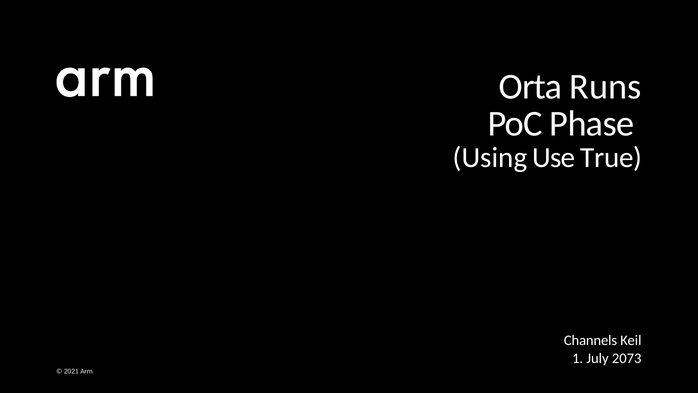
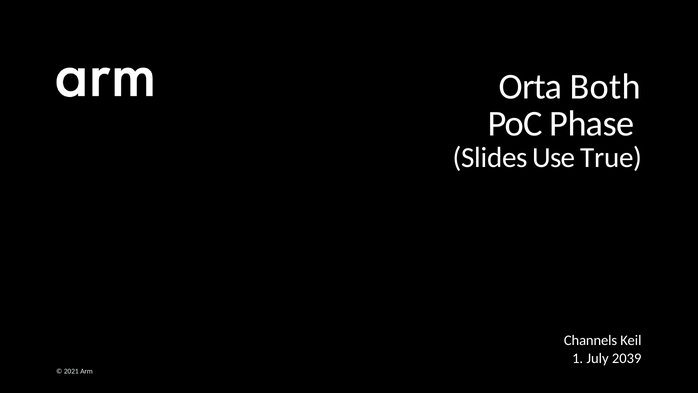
Runs: Runs -> Both (605, 87)
Using: Using -> Slides (490, 157)
2073: 2073 -> 2039 (627, 358)
